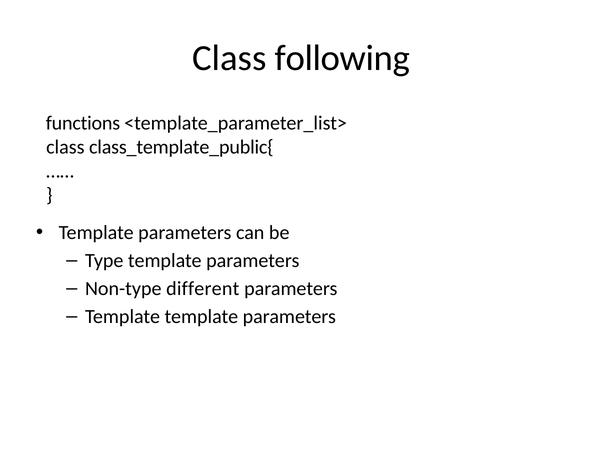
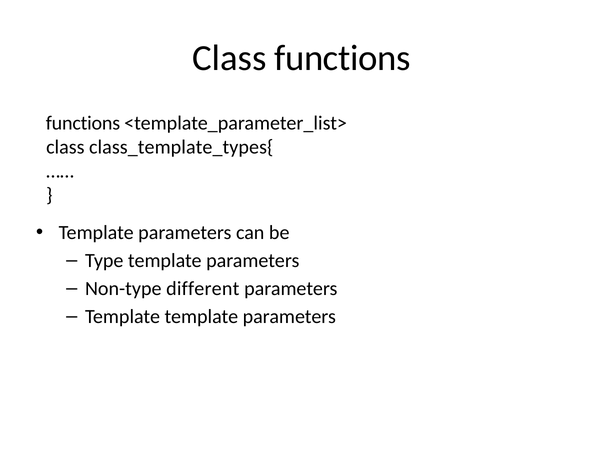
Class following: following -> functions (342, 58)
class_template_public{: class_template_public{ -> class_template_types{ (181, 147)
